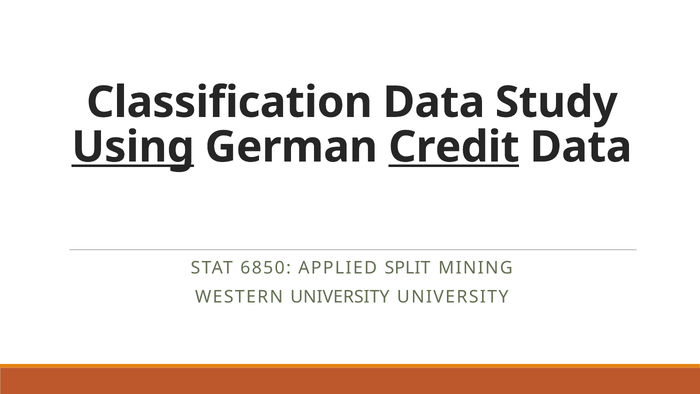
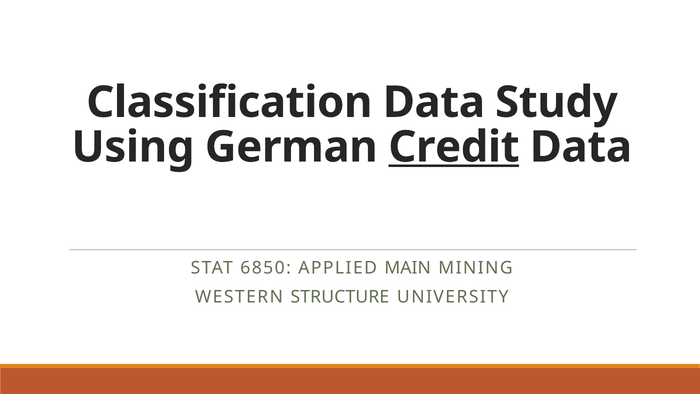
Using underline: present -> none (133, 147)
SPLIT: SPLIT -> MAIN (408, 268)
WESTERN UNIVERSITY: UNIVERSITY -> STRUCTURE (340, 297)
